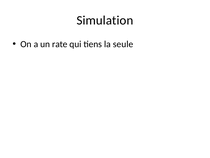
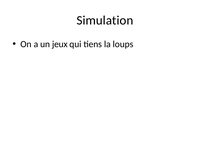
rate: rate -> jeux (60, 44)
seule: seule -> loups (123, 44)
